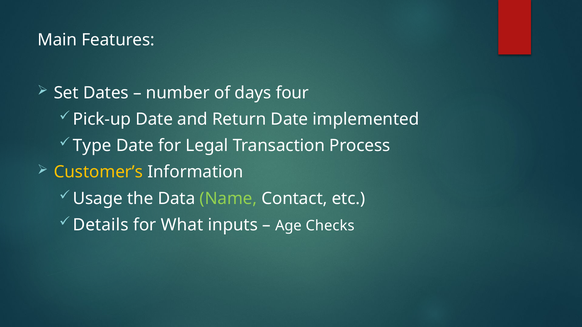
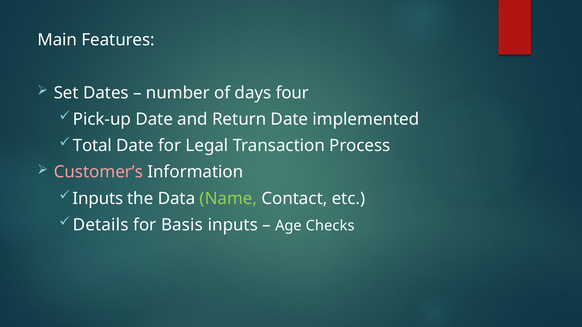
Type: Type -> Total (92, 146)
Customer’s colour: yellow -> pink (98, 172)
Usage: Usage -> Inputs (98, 199)
What: What -> Basis (182, 225)
